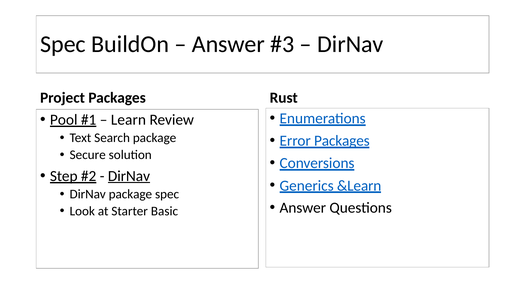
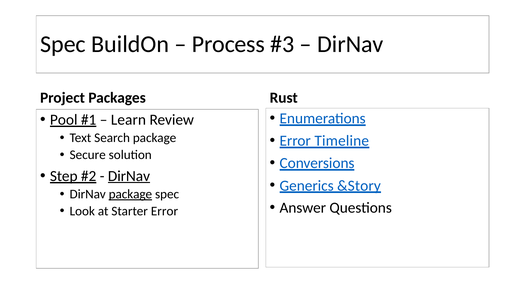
Answer: Answer -> Process (228, 44)
Error Packages: Packages -> Timeline (342, 141)
&Learn: &Learn -> &Story (359, 185)
package underline: none -> present (130, 194)
Starter Basic: Basic -> Error (164, 211)
